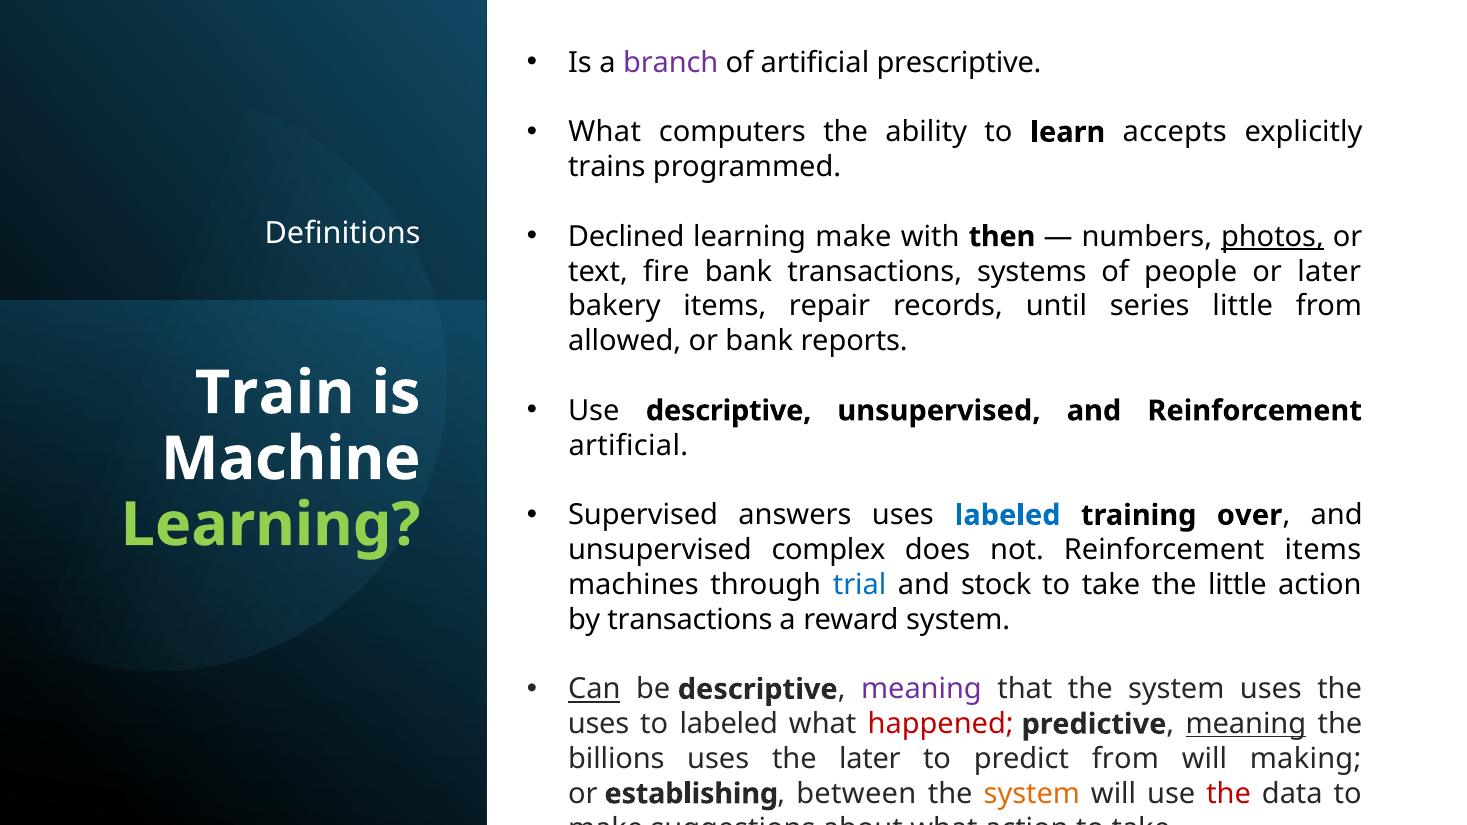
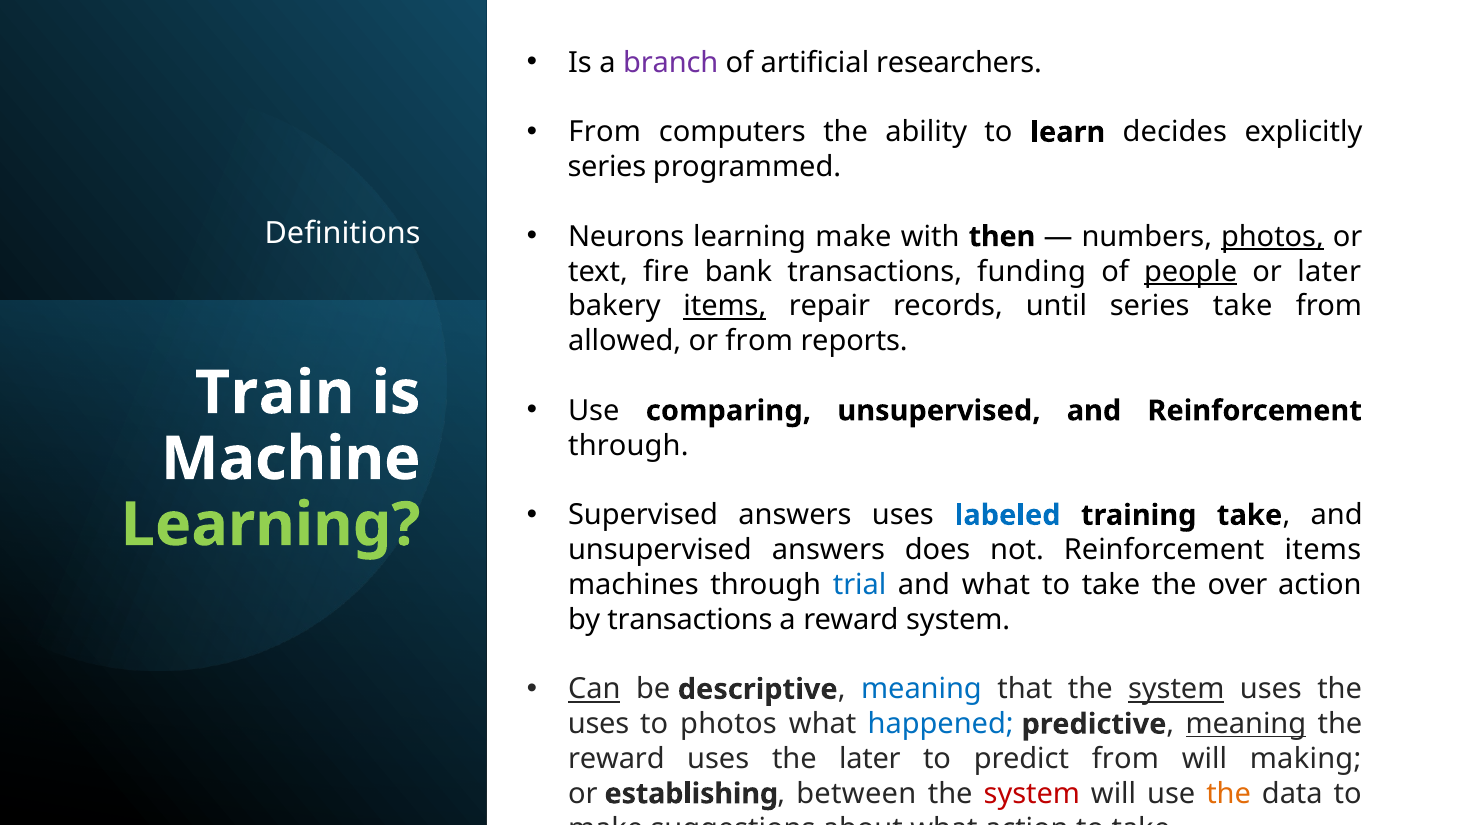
prescriptive: prescriptive -> researchers (959, 63)
What: What -> From (605, 132)
accepts: accepts -> decides (1175, 132)
trains: trains -> series (607, 167)
Declined: Declined -> Neurons (626, 237)
systems: systems -> funding (1032, 272)
people underline: none -> present (1191, 272)
items underline: none -> present (725, 306)
series little: little -> take (1243, 306)
or bank: bank -> from (759, 341)
Use descriptive: descriptive -> comparing (728, 411)
artificial: artificial -> through (628, 446)
training over: over -> take (1250, 515)
unsupervised complex: complex -> answers (828, 550)
and stock: stock -> what (996, 585)
the little: little -> over (1237, 585)
meaning colour: purple -> blue (921, 689)
system underline: none -> present (1176, 689)
to labeled: labeled -> photos (728, 724)
happened colour: red -> blue (941, 724)
billions: billions -> reward (616, 759)
system colour: orange -> red (1032, 794)
the colour: red -> orange (1229, 794)
